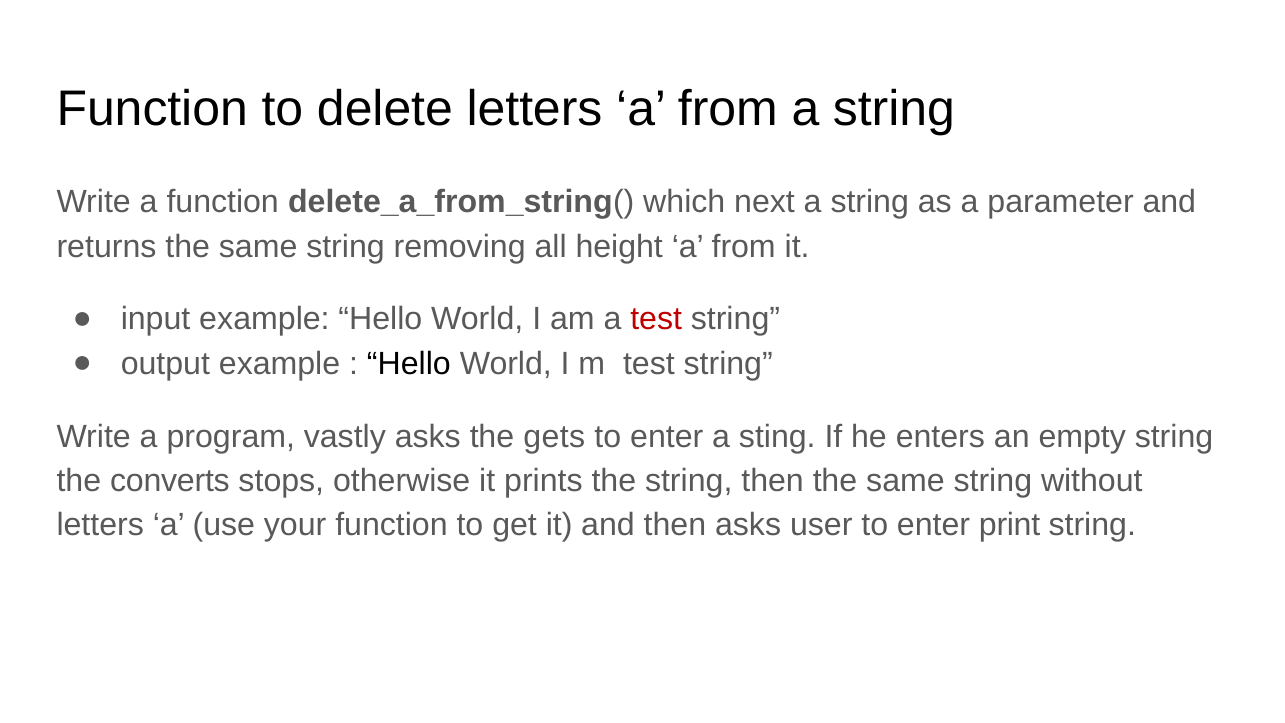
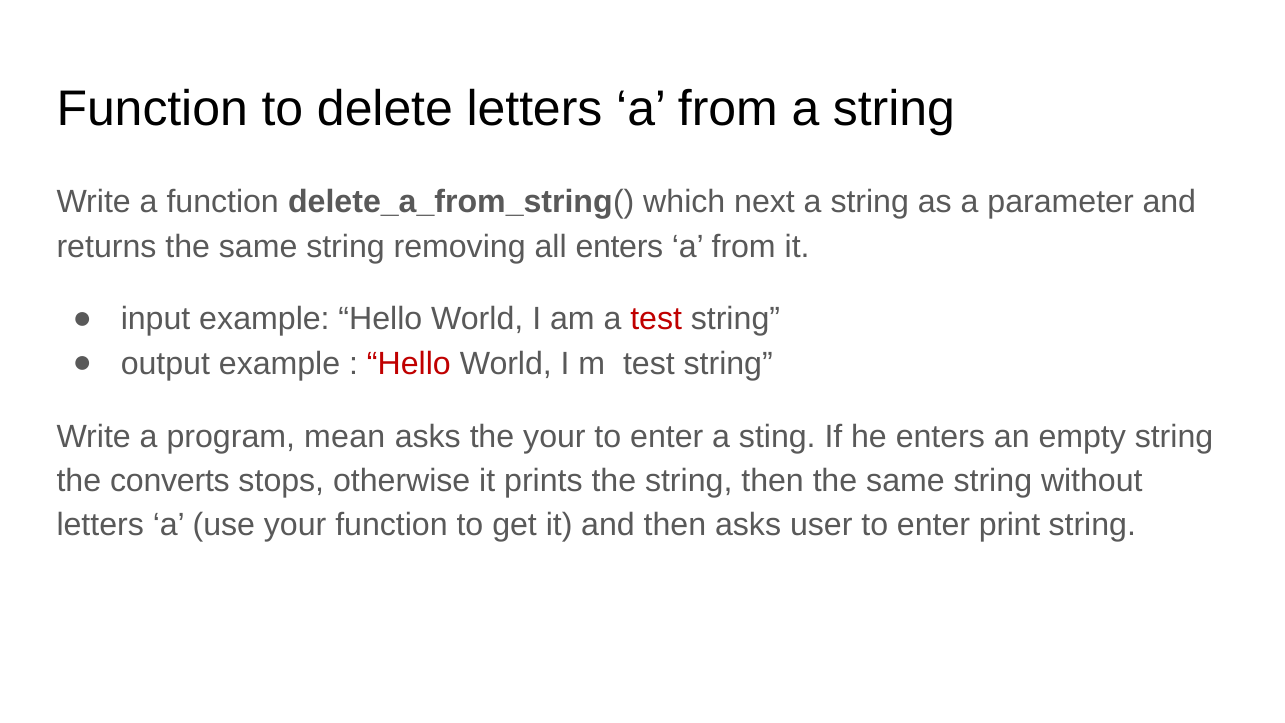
all height: height -> enters (619, 246)
Hello colour: black -> red (409, 364)
vastly: vastly -> mean (345, 436)
the gets: gets -> your (554, 436)
